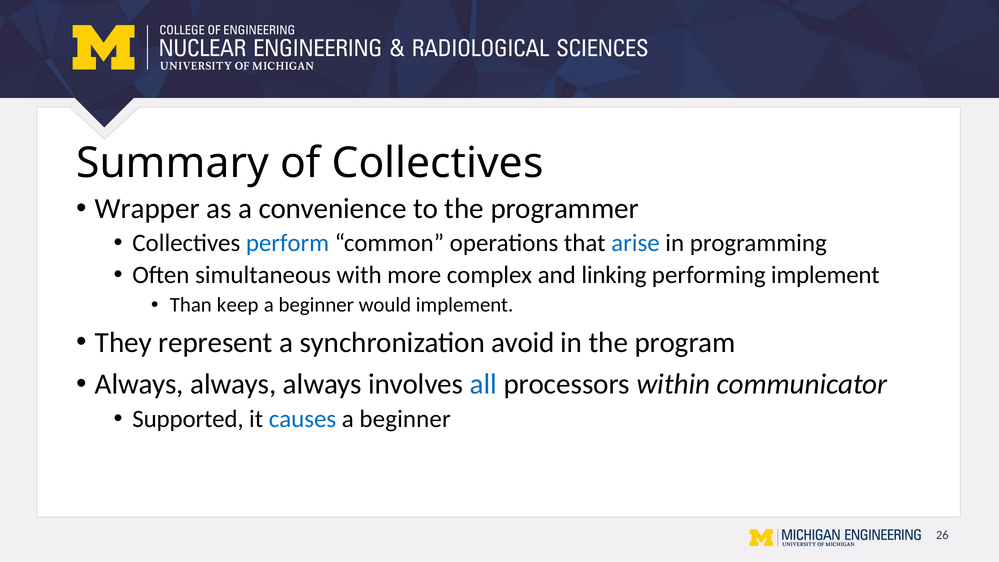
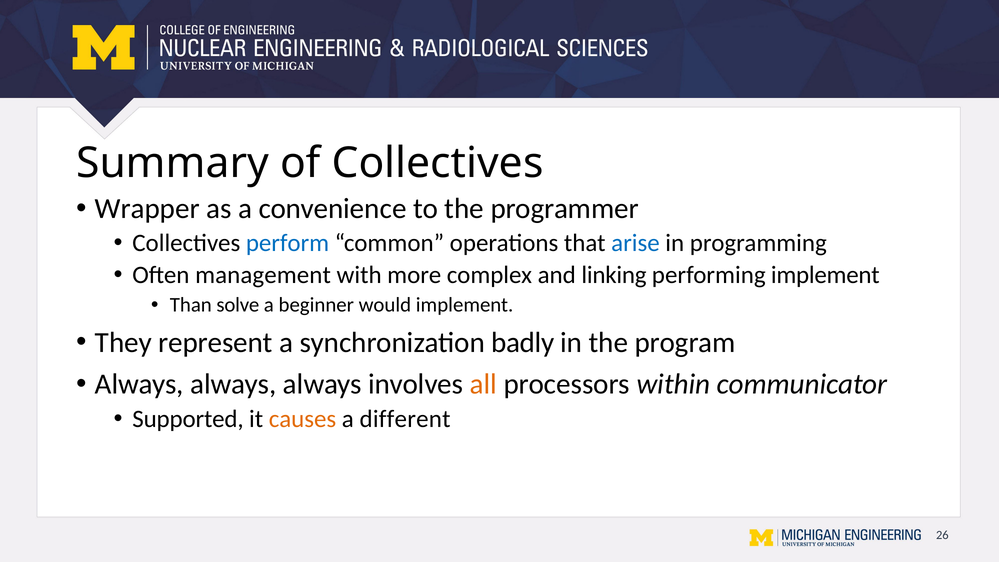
simultaneous: simultaneous -> management (263, 275)
keep: keep -> solve (238, 305)
avoid: avoid -> badly (523, 342)
all colour: blue -> orange (483, 384)
causes colour: blue -> orange (303, 419)
beginner: beginner -> different (405, 419)
